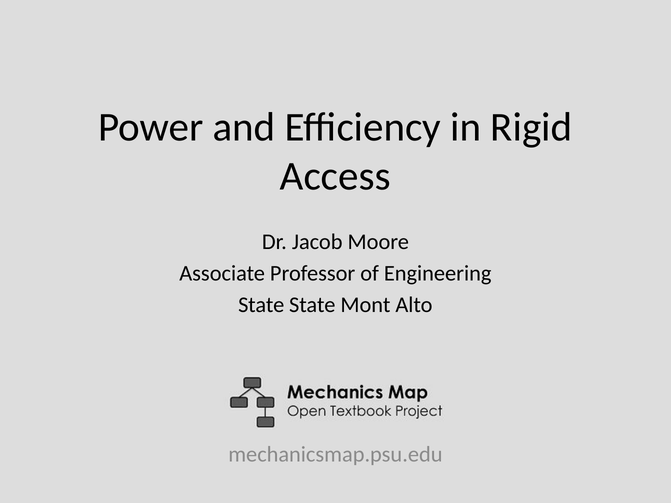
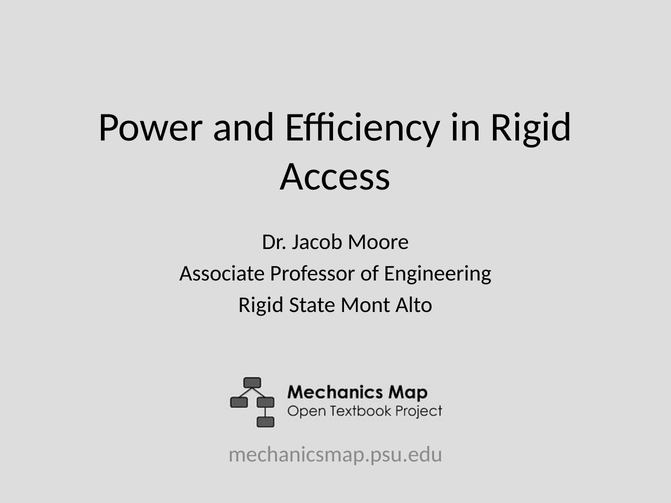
State: State -> Rigid (261, 305)
